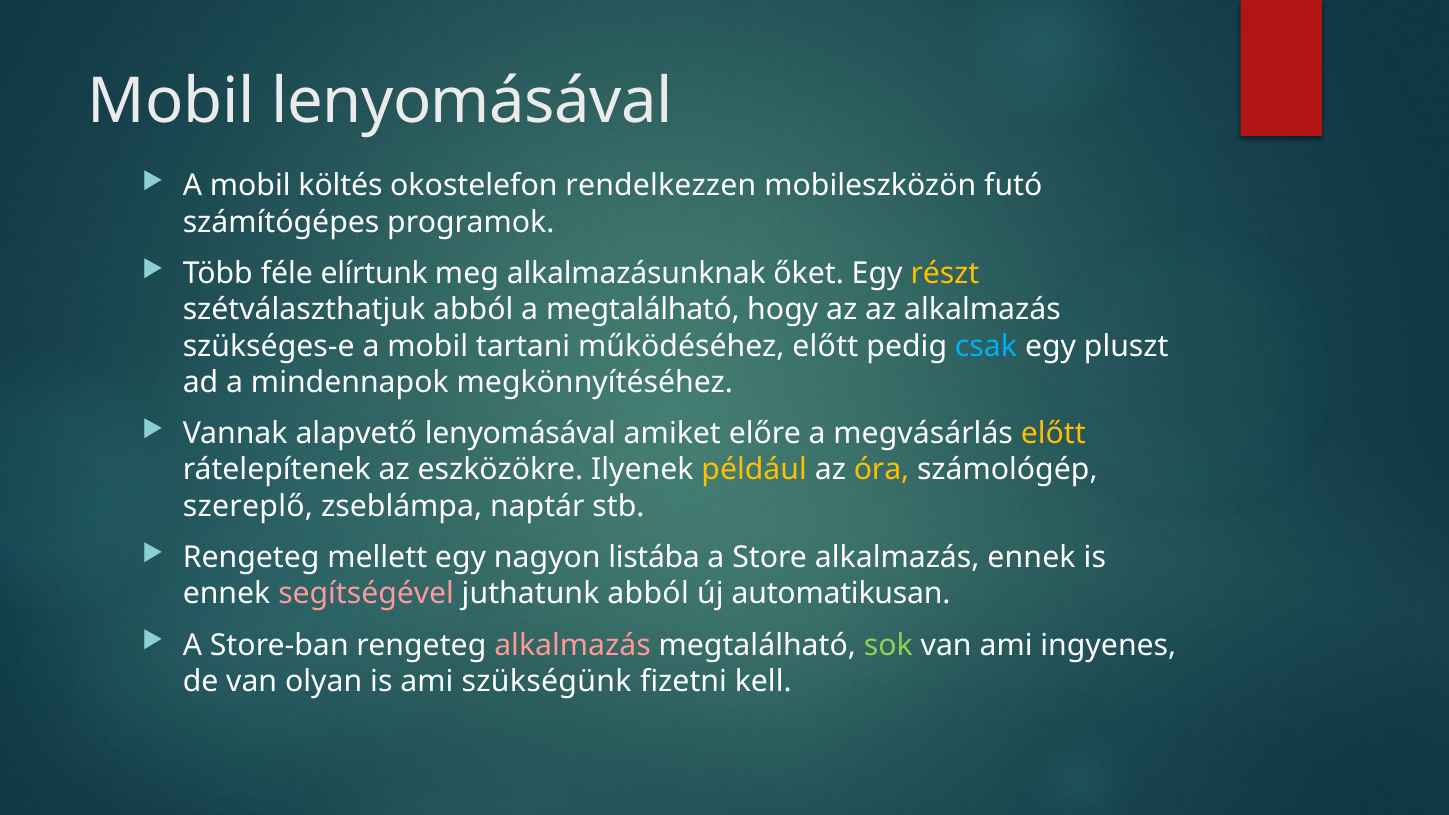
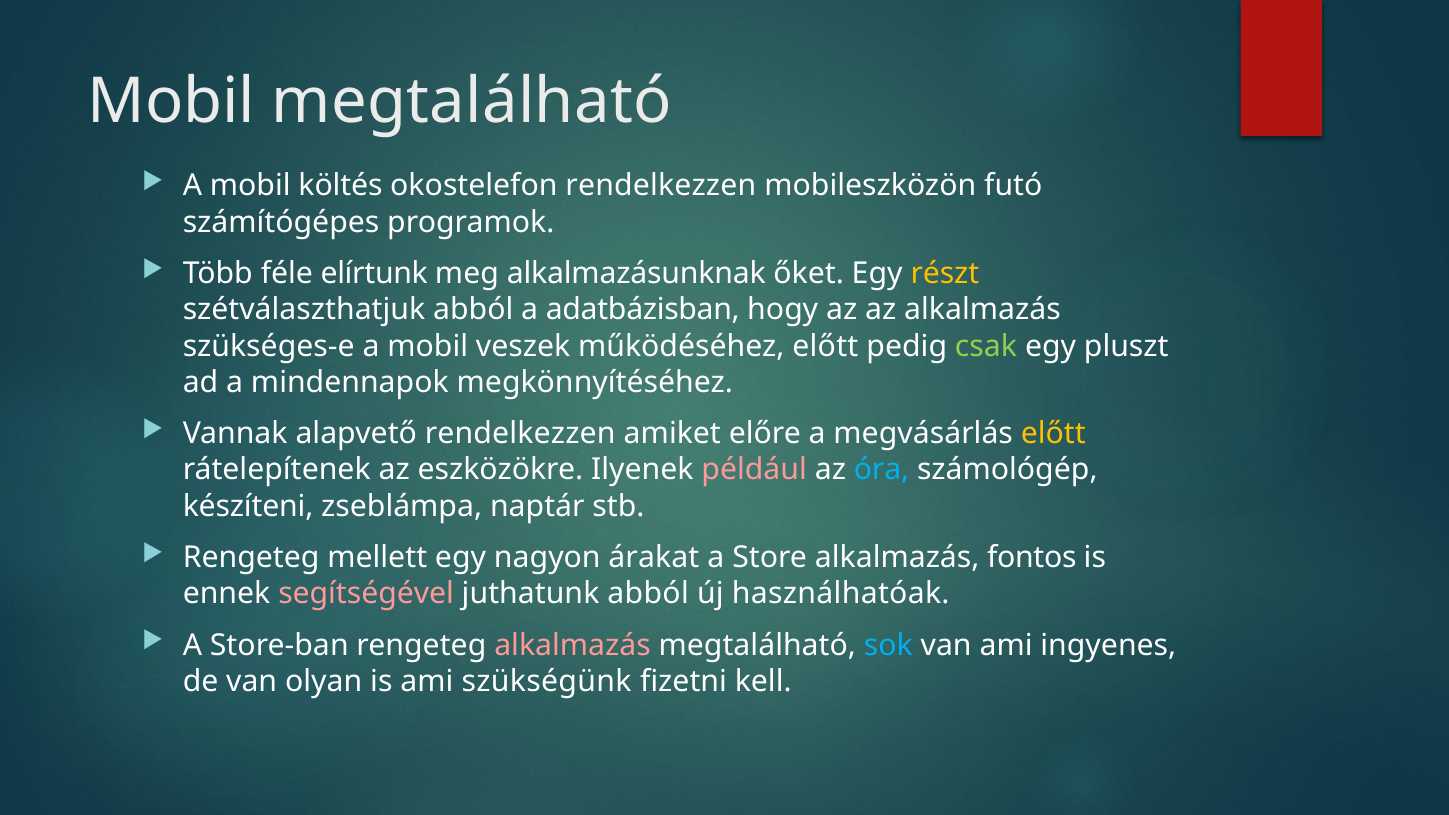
Mobil lenyomásával: lenyomásával -> megtalálható (472, 102)
a megtalálható: megtalálható -> adatbázisban (643, 310)
tartani: tartani -> veszek (523, 346)
csak colour: light blue -> light green (986, 346)
alapvető lenyomásával: lenyomásával -> rendelkezzen (520, 434)
például colour: yellow -> pink (754, 470)
óra colour: yellow -> light blue (882, 470)
szereplő: szereplő -> készíteni (248, 506)
listába: listába -> árakat (654, 558)
alkalmazás ennek: ennek -> fontos (1032, 558)
automatikusan: automatikusan -> használhatóak (841, 594)
sok colour: light green -> light blue (888, 645)
